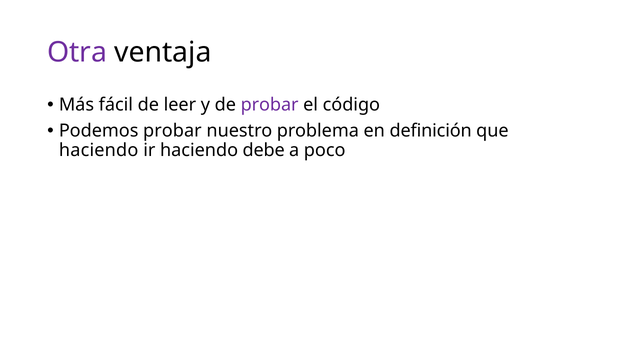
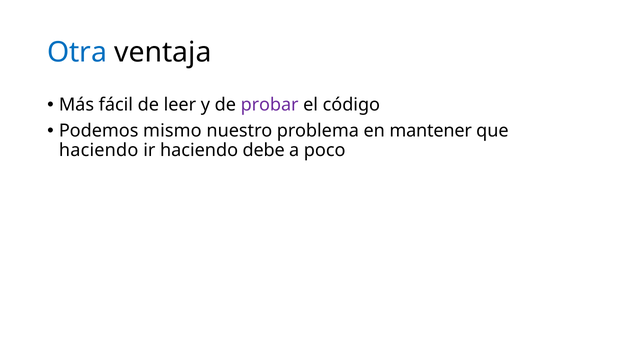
Otra colour: purple -> blue (77, 52)
Podemos probar: probar -> mismo (172, 131)
definición: definición -> mantener (431, 131)
